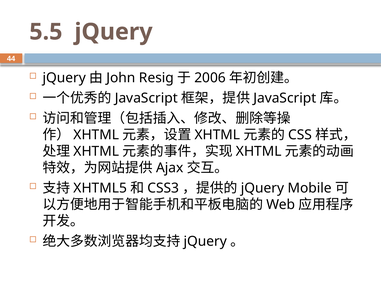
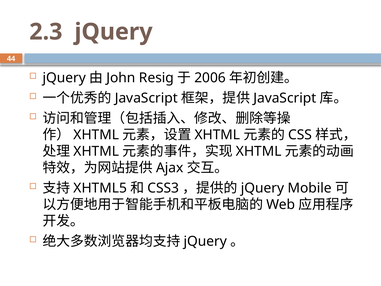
5.5: 5.5 -> 2.3 (46, 32)
